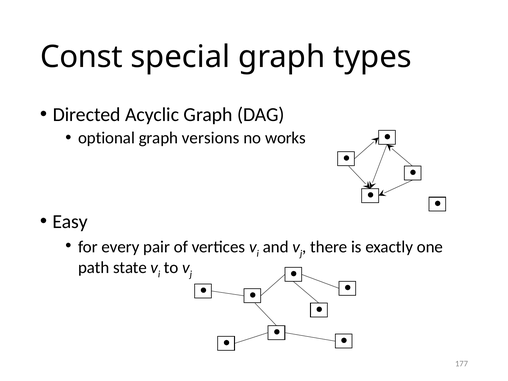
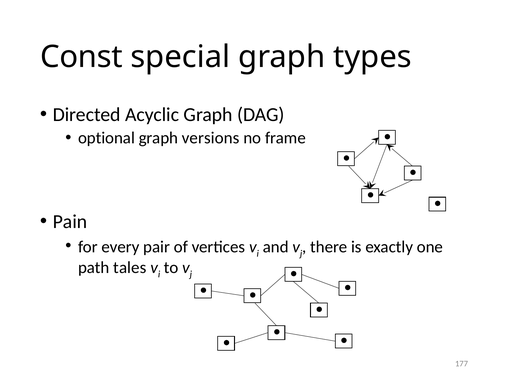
works: works -> frame (285, 138)
Easy: Easy -> Pain (70, 222)
state: state -> tales (130, 268)
